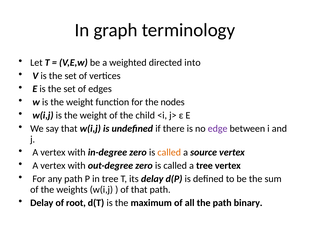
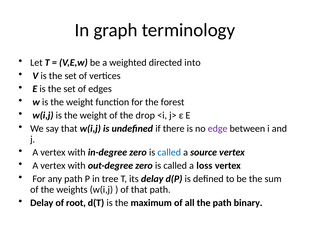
nodes: nodes -> forest (173, 102)
child: child -> drop (145, 115)
called colour: orange -> blue (169, 152)
a tree: tree -> loss (204, 165)
